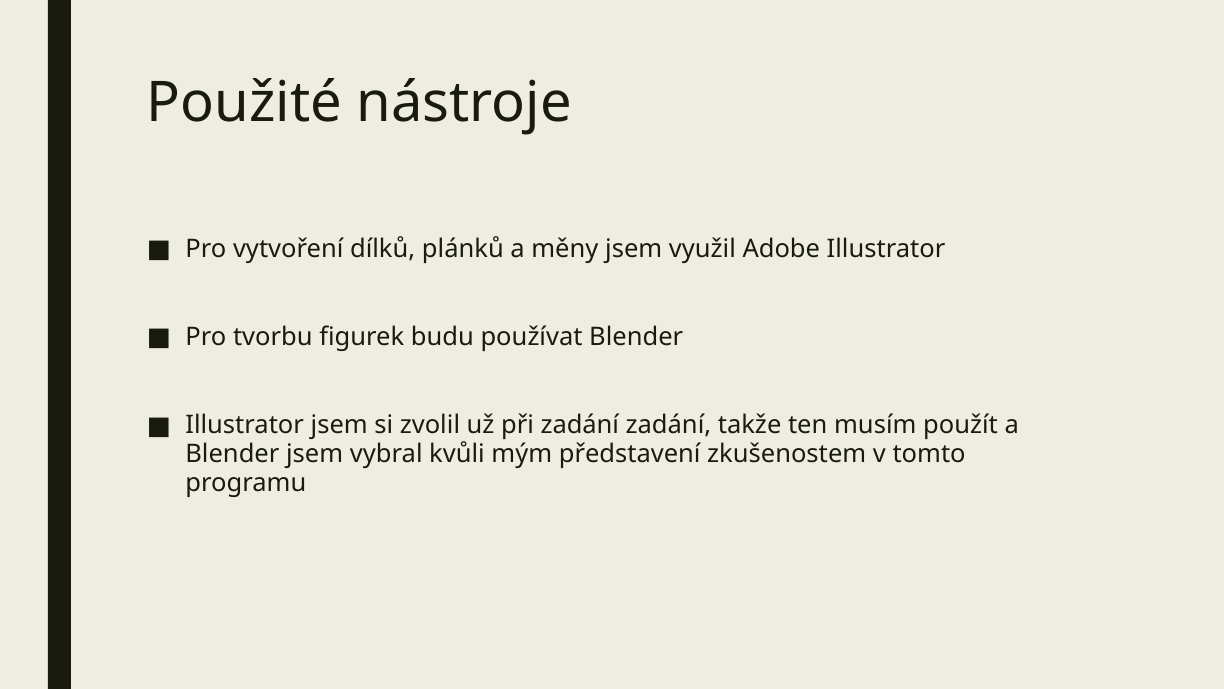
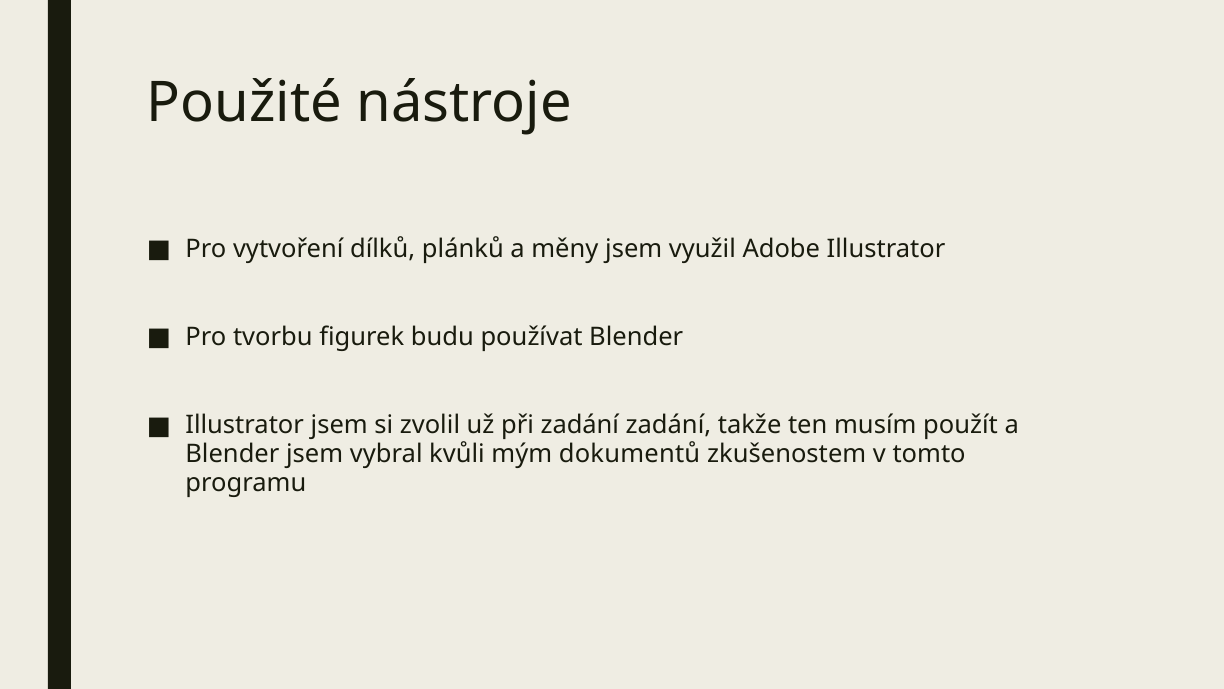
představení: představení -> dokumentů (630, 454)
